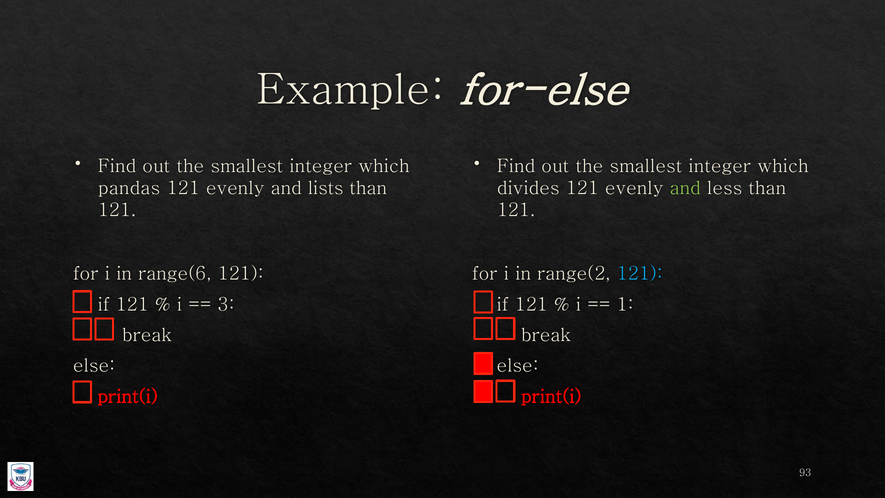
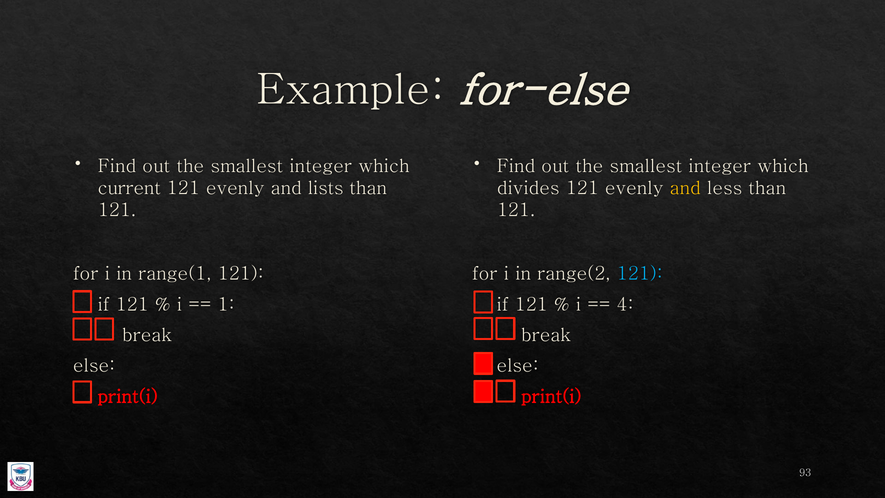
pandas: pandas -> current (129, 188)
and colour: light green -> yellow (685, 188)
range(6: range(6 -> range(1 (175, 274)
3: 3 -> 1 (226, 304)
1: 1 -> 4 (625, 304)
